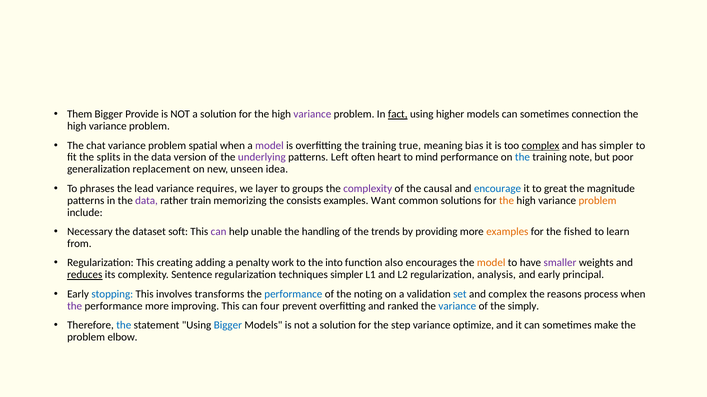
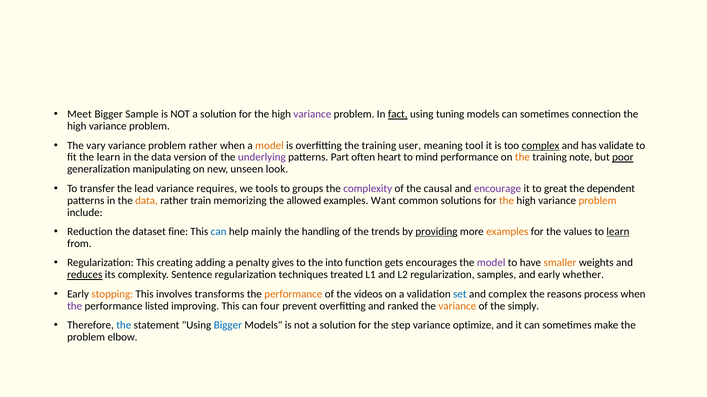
Them: Them -> Meet (80, 114)
Provide: Provide -> Sample (142, 114)
higher: higher -> tuning (450, 114)
chat: chat -> vary (96, 146)
problem spatial: spatial -> rather (203, 146)
model colour: purple -> orange (269, 146)
true: true -> user (410, 146)
bias: bias -> tool (474, 146)
has simpler: simpler -> validate (616, 146)
the splits: splits -> learn (109, 158)
Left: Left -> Part (340, 158)
the colour: blue -> orange (522, 158)
poor underline: none -> present (623, 158)
replacement: replacement -> manipulating (162, 170)
idea: idea -> look (277, 170)
phrases: phrases -> transfer (97, 189)
layer: layer -> tools (267, 189)
encourage colour: blue -> purple (498, 189)
magnitude: magnitude -> dependent (611, 189)
data colour: purple -> orange (147, 201)
consists: consists -> allowed (304, 201)
Necessary: Necessary -> Reduction (90, 232)
soft: soft -> fine (178, 232)
can colour: purple -> blue (219, 232)
unable: unable -> mainly (266, 232)
providing underline: none -> present (436, 232)
fished: fished -> values (578, 232)
learn underline: none -> present (618, 232)
work: work -> gives (283, 263)
also: also -> gets (394, 263)
model colour: orange -> purple (491, 263)
smaller colour: purple -> orange (560, 263)
techniques simpler: simpler -> treated (347, 275)
analysis: analysis -> samples (497, 275)
principal: principal -> whether (583, 275)
stopping colour: blue -> orange (112, 295)
performance colour: blue -> orange (293, 295)
noting: noting -> videos (368, 295)
performance more: more -> listed (157, 306)
variance colour: blue -> orange (457, 306)
